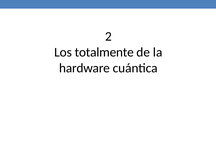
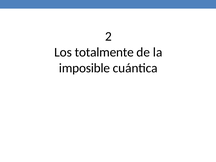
hardware: hardware -> imposible (84, 68)
